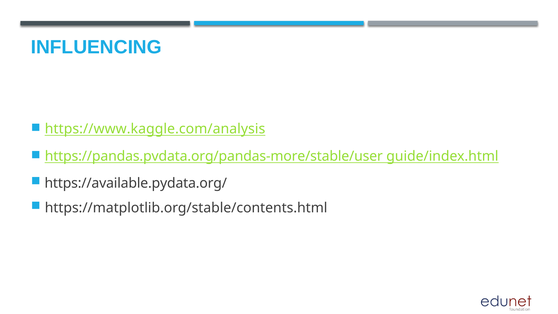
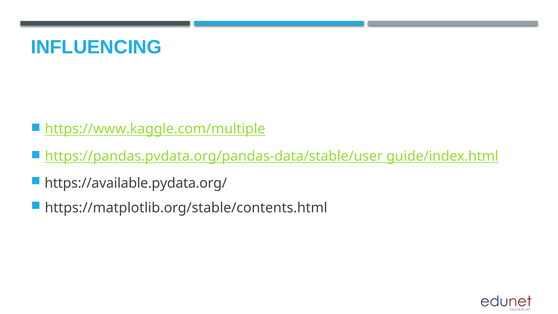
https://www.kaggle.com/analysis: https://www.kaggle.com/analysis -> https://www.kaggle.com/multiple (155, 129)
https://pandas.pvdata.org/pandas-more/stable/user: https://pandas.pvdata.org/pandas-more/stable/user -> https://pandas.pvdata.org/pandas-data/stable/user (214, 156)
